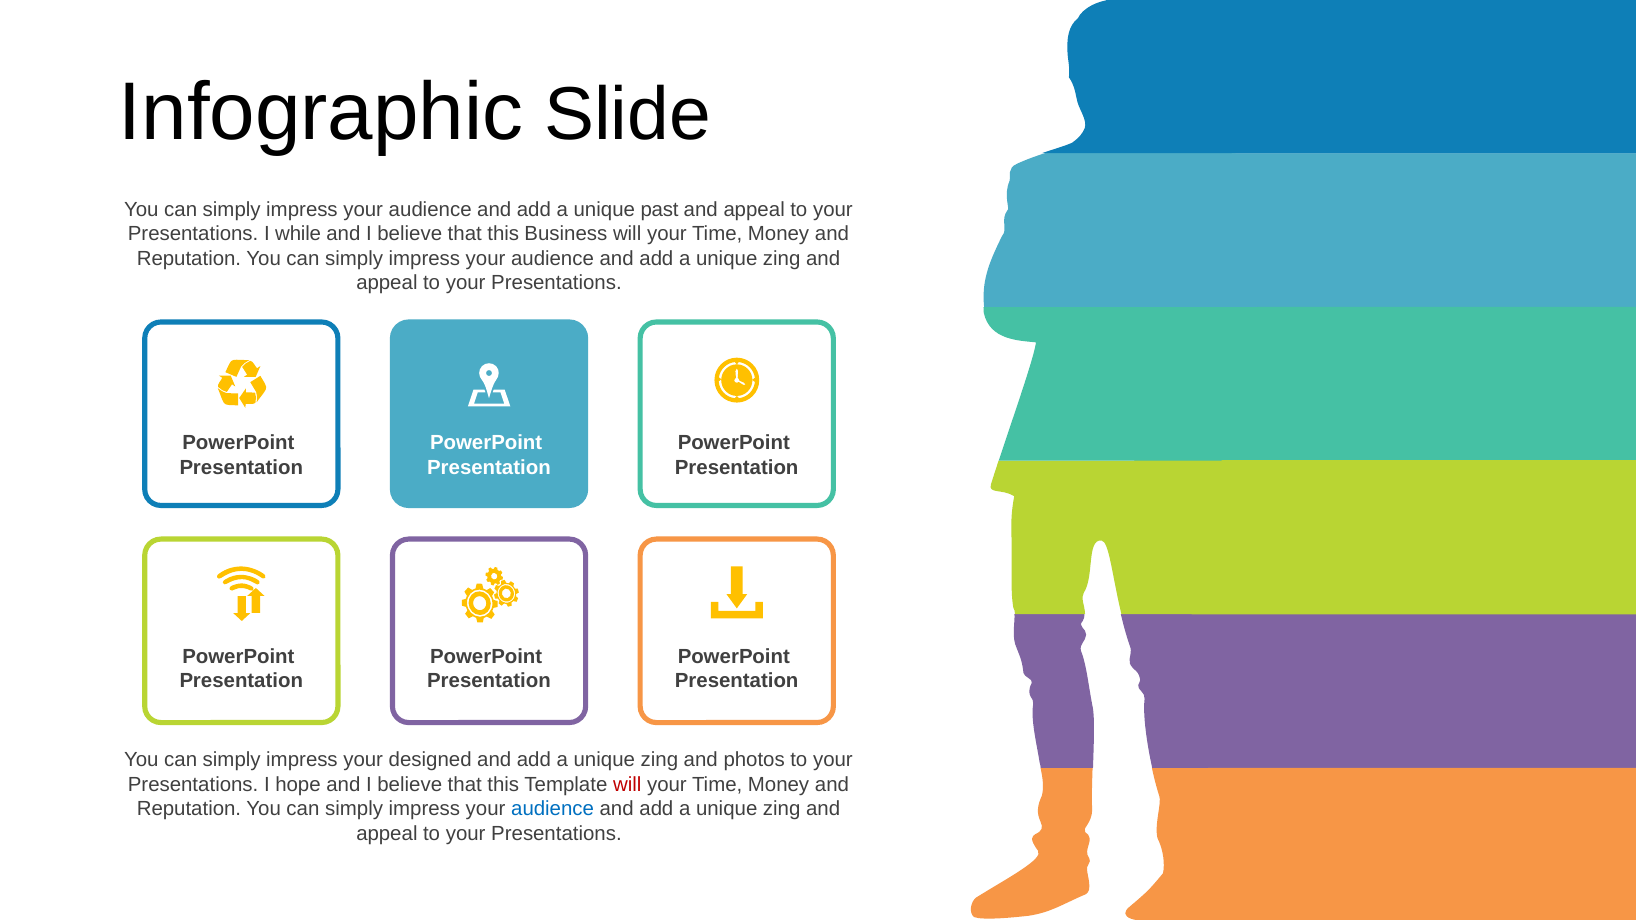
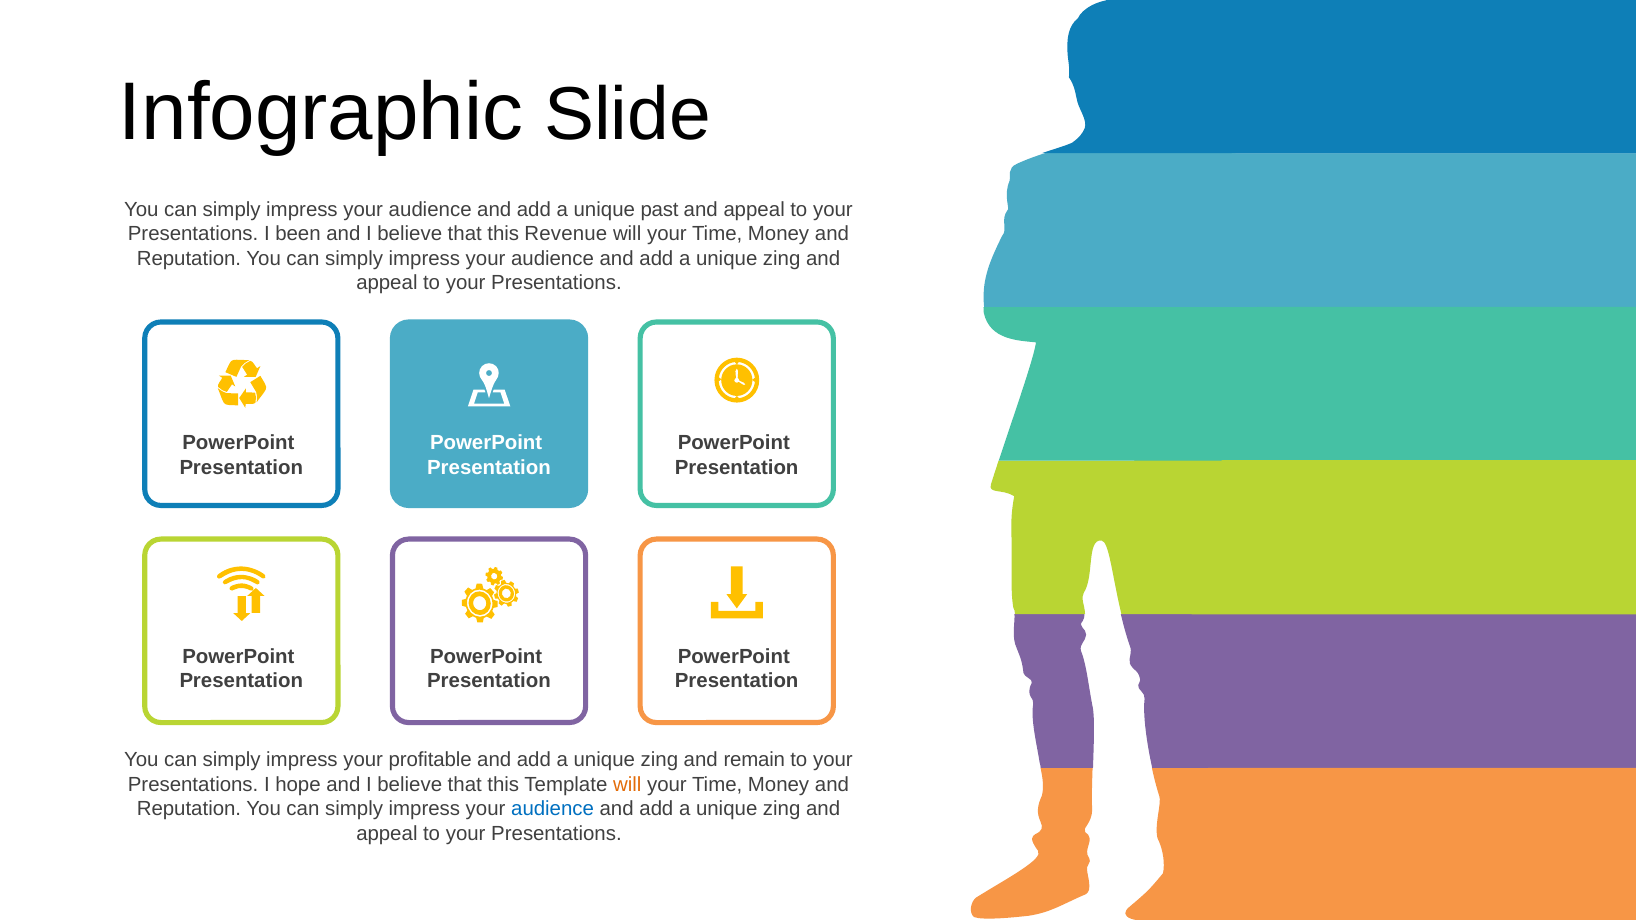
while: while -> been (298, 234)
Business: Business -> Revenue (566, 234)
designed: designed -> profitable (430, 760)
photos: photos -> remain (754, 760)
will colour: red -> orange (627, 785)
